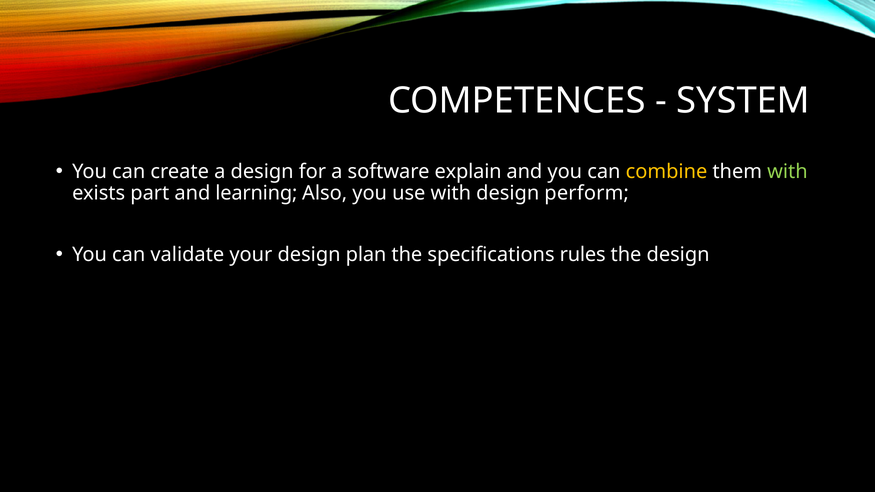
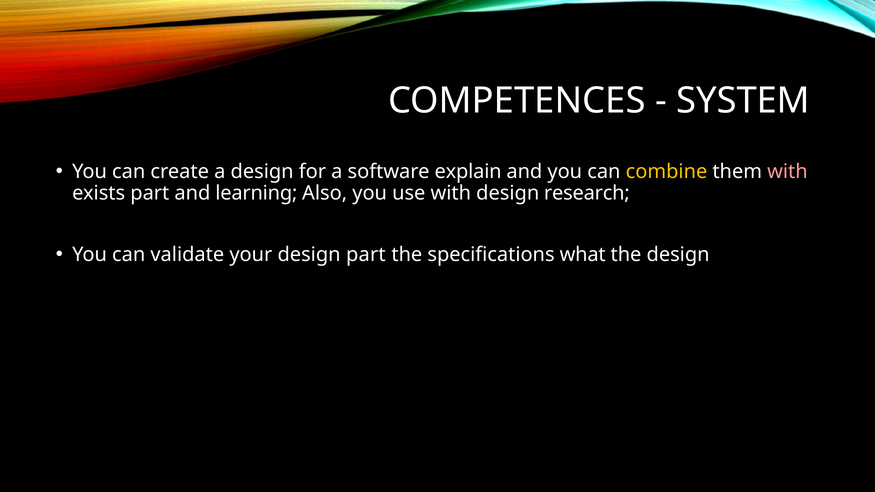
with colour: light green -> pink (787, 171)
perform: perform -> research (587, 193)
design plan: plan -> part (366, 255)
rules: rules -> what (583, 255)
